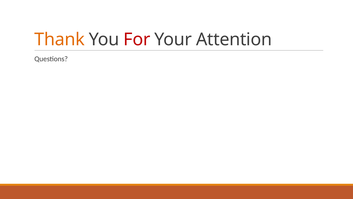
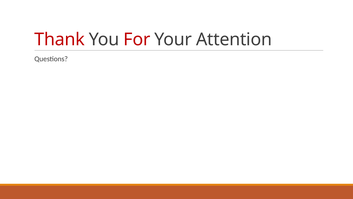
Thank colour: orange -> red (60, 40)
